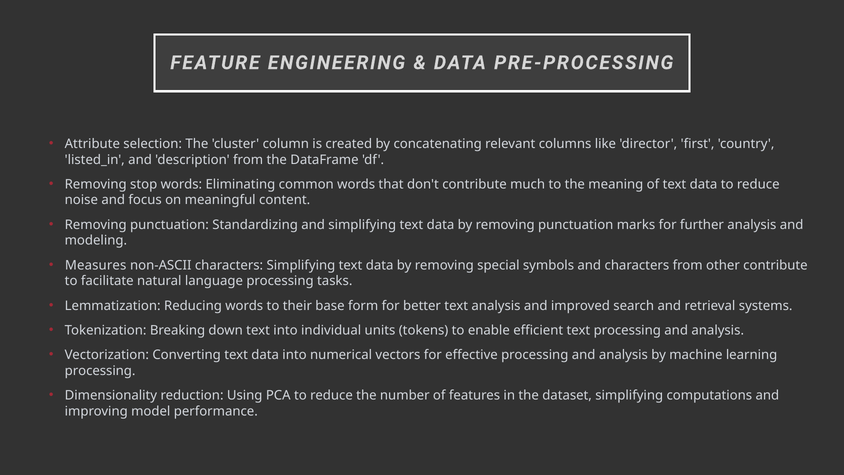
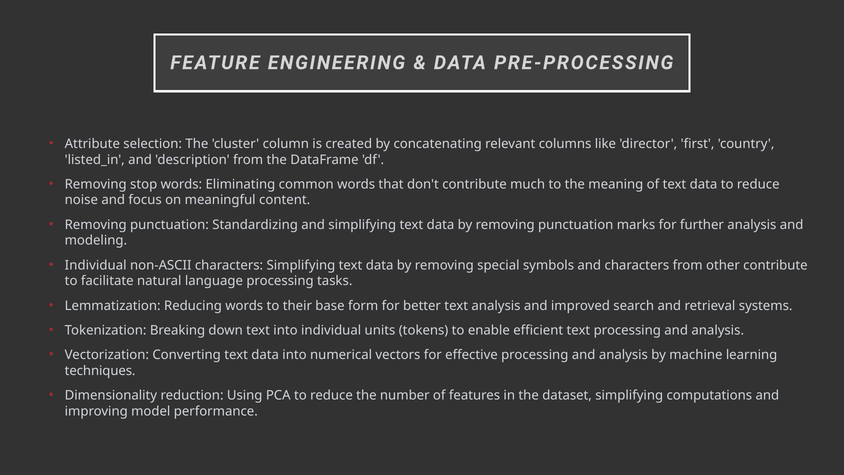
Measures: Measures -> Individual (96, 265)
processing: processing -> techniques (100, 371)
